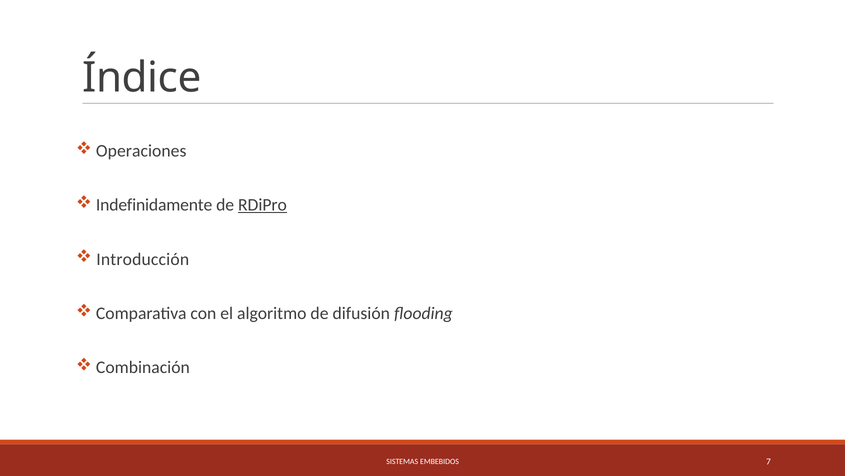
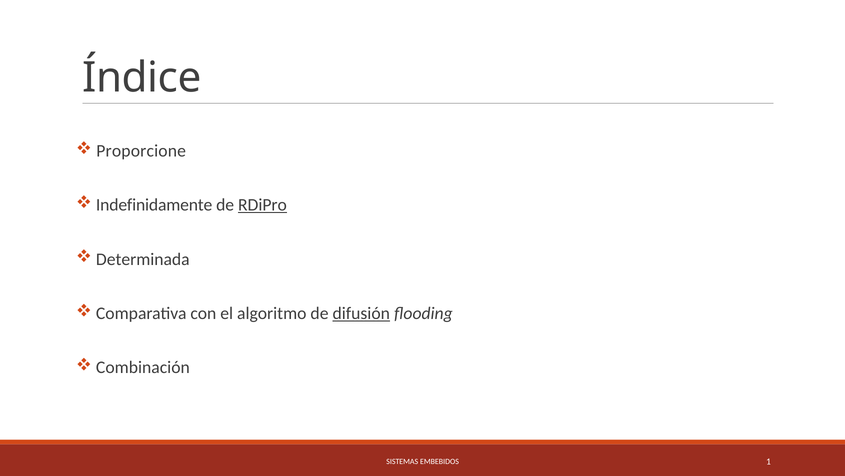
Operaciones: Operaciones -> Proporcione (141, 151)
Introducción: Introducción -> Determinada (143, 259)
difusión underline: none -> present (361, 313)
7: 7 -> 1 (768, 461)
